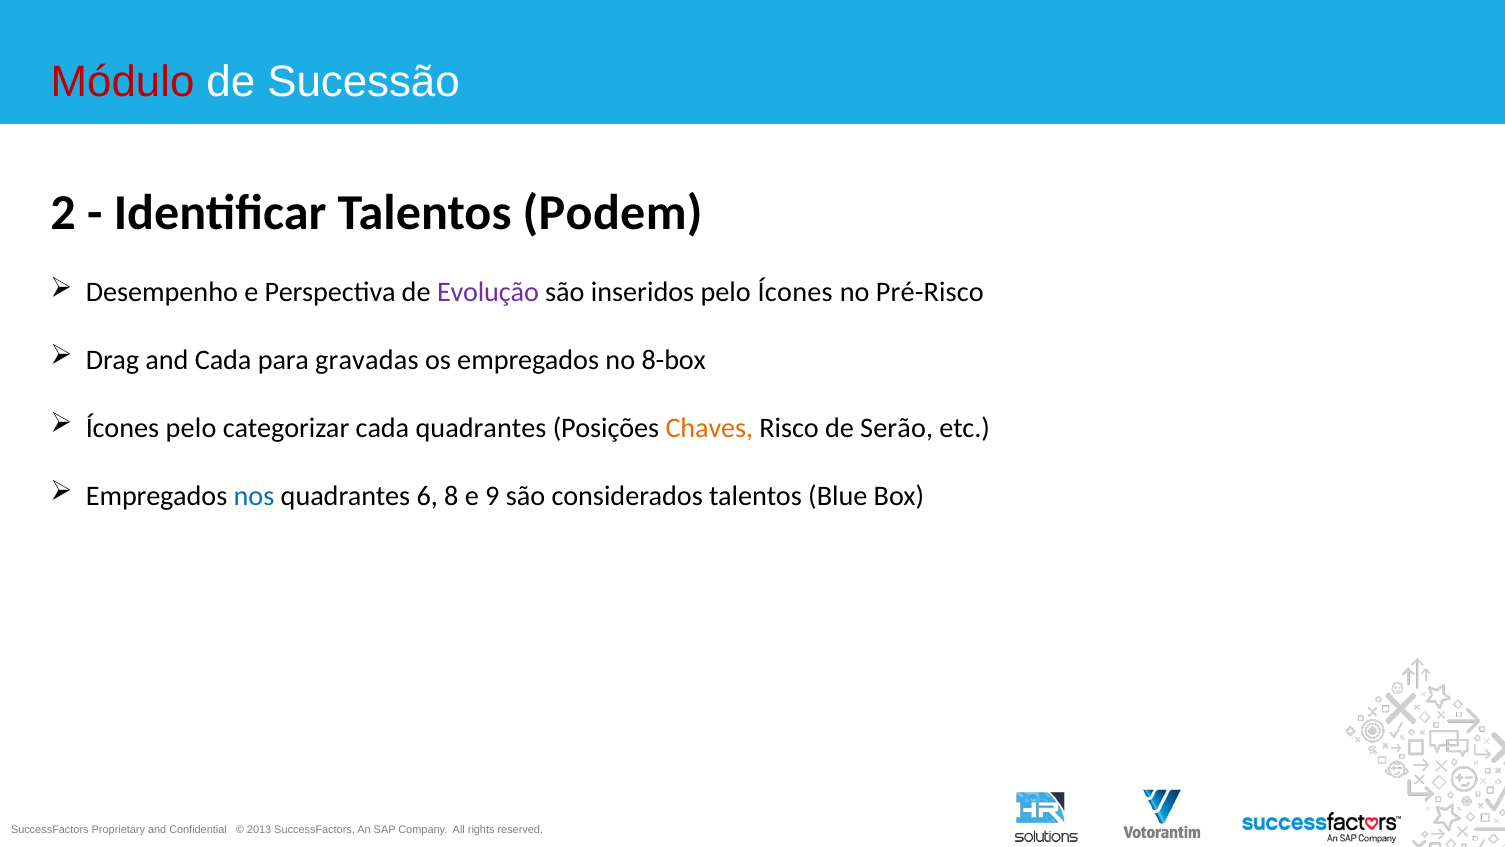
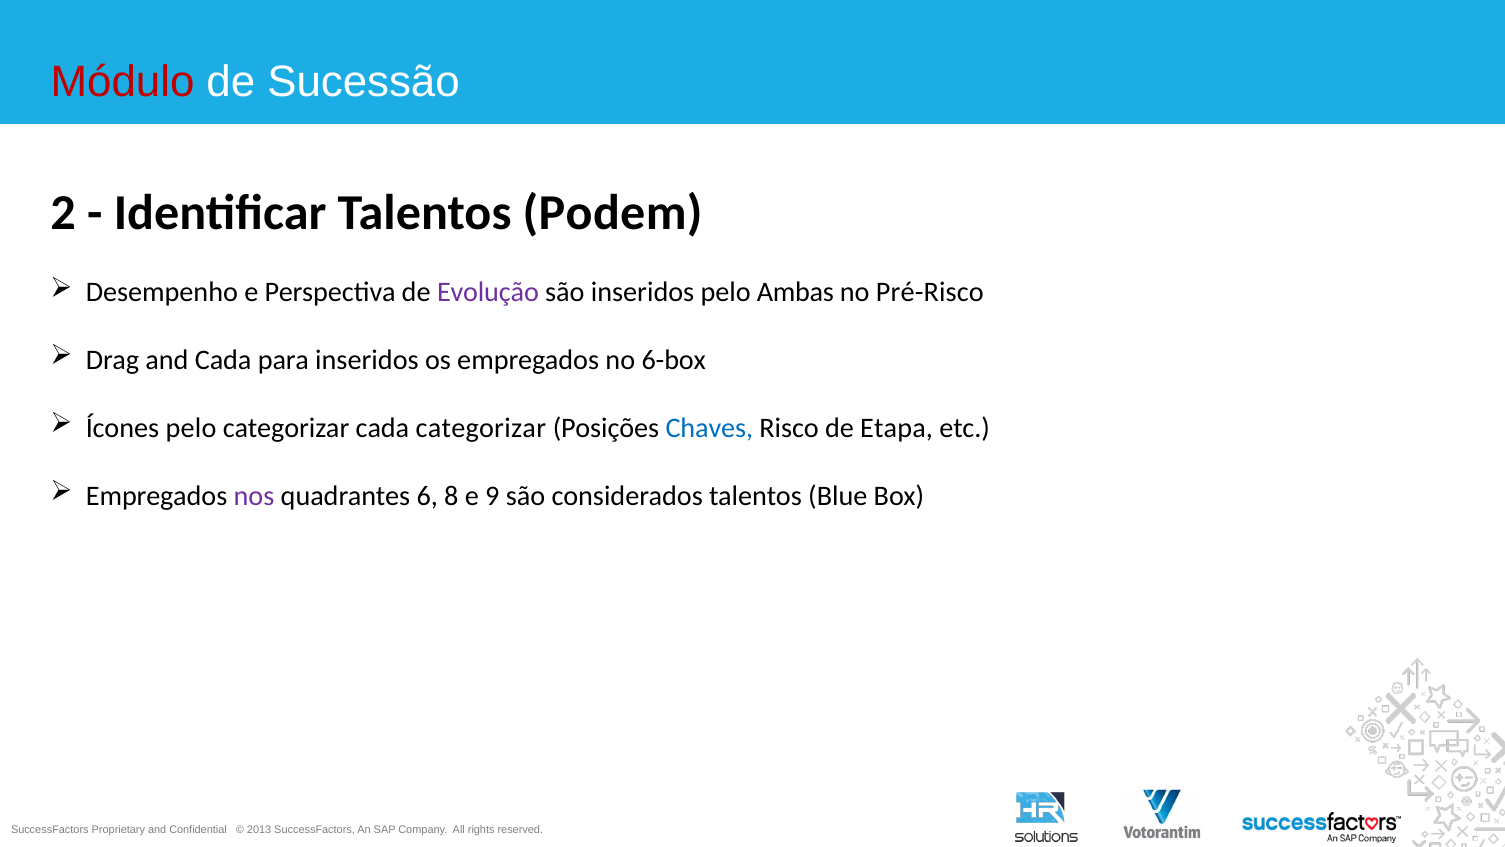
pelo Ícones: Ícones -> Ambas (795, 292)
para gravadas: gravadas -> inseridos (367, 360)
8-box: 8-box -> 6-box (674, 360)
cada quadrantes: quadrantes -> categorizar (481, 428)
Chaves colour: orange -> blue (709, 428)
Serão: Serão -> Etapa (897, 428)
nos colour: blue -> purple (254, 496)
